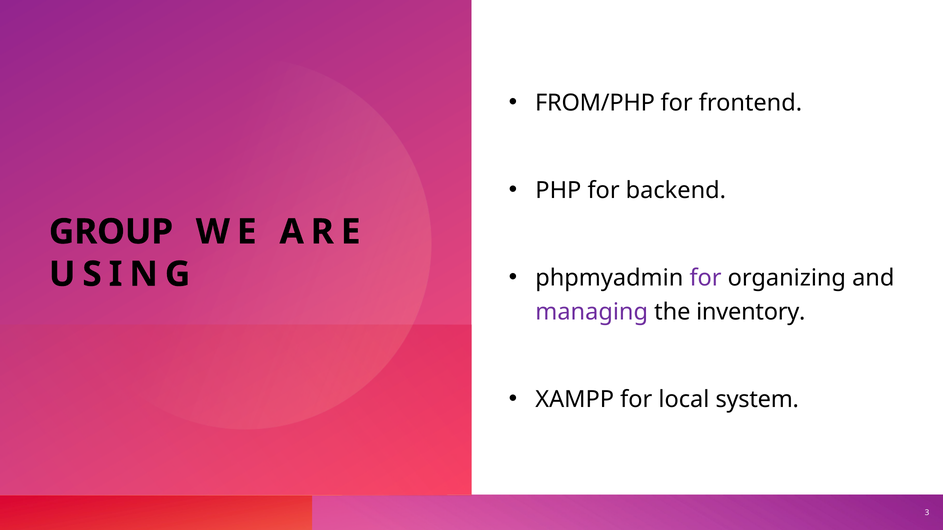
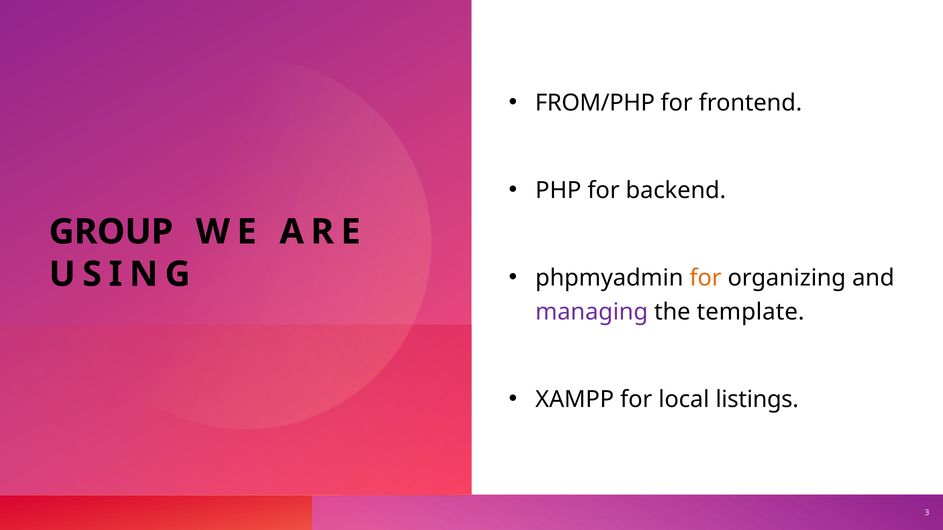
for colour: purple -> orange (706, 278)
inventory: inventory -> template (751, 312)
system: system -> listings (757, 400)
